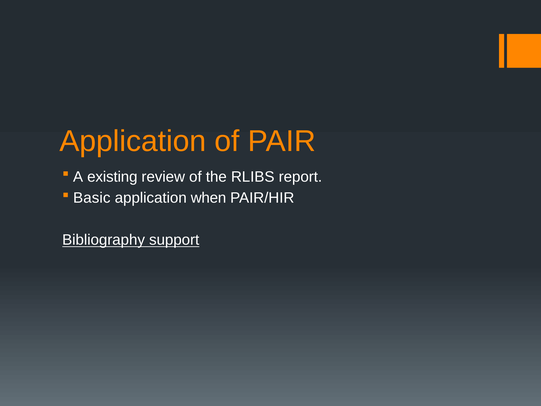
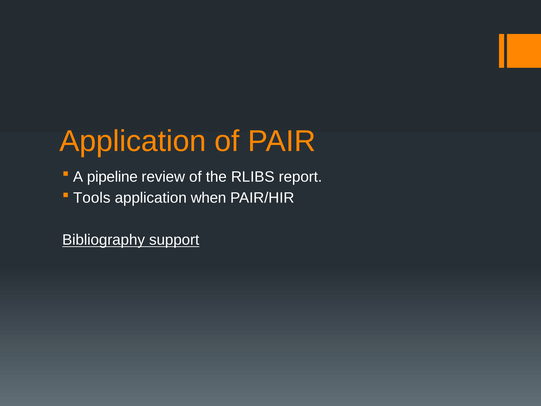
existing: existing -> pipeline (112, 177)
Basic: Basic -> Tools (92, 198)
